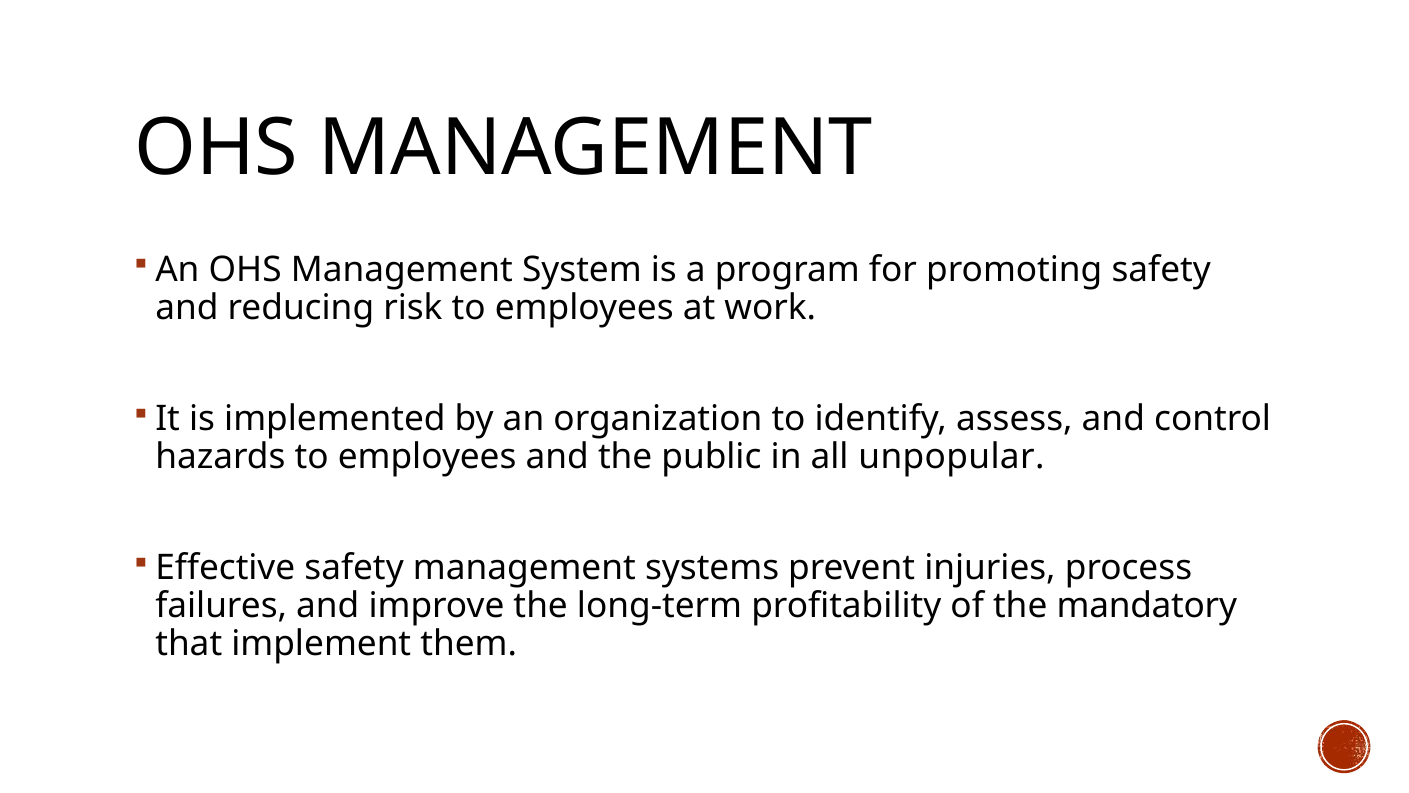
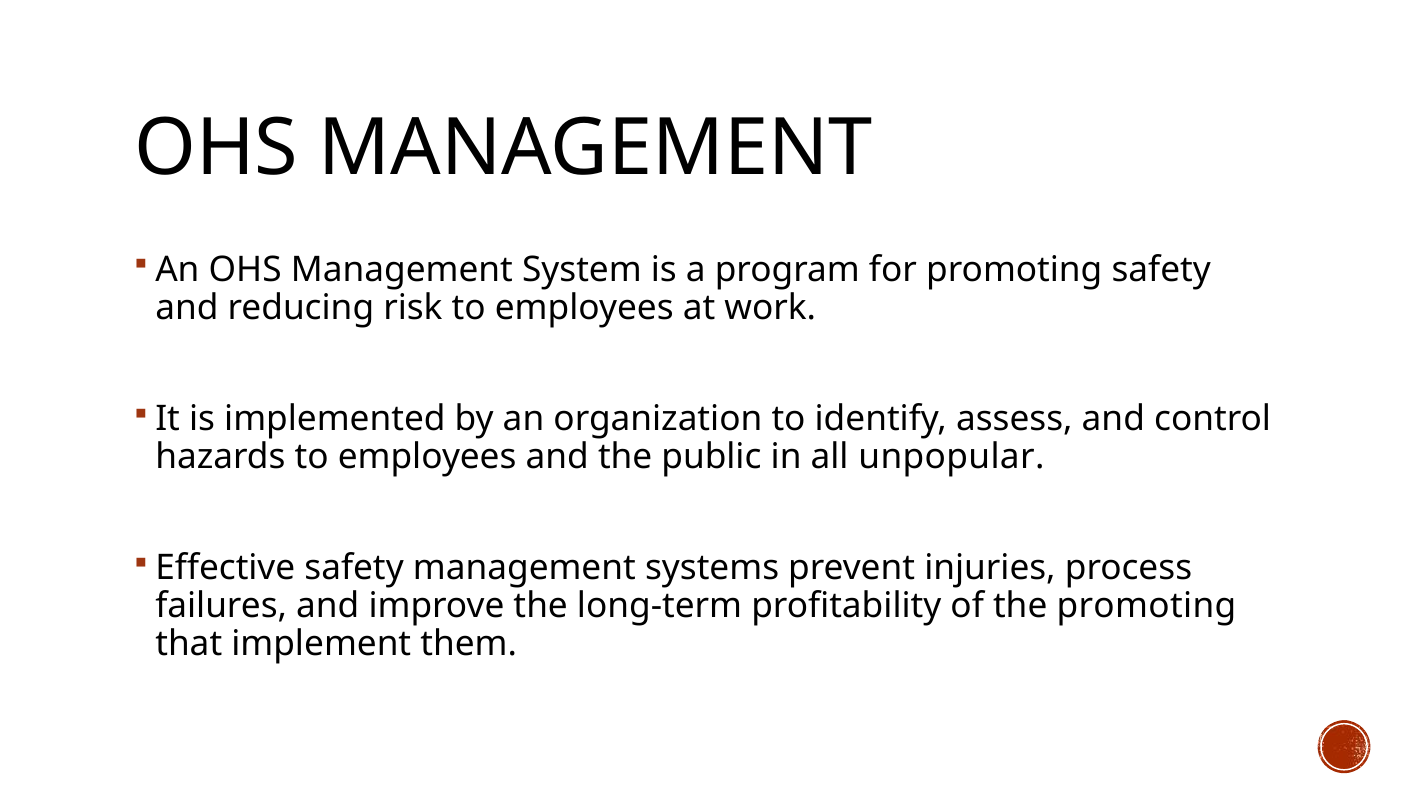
the mandatory: mandatory -> promoting (1146, 606)
